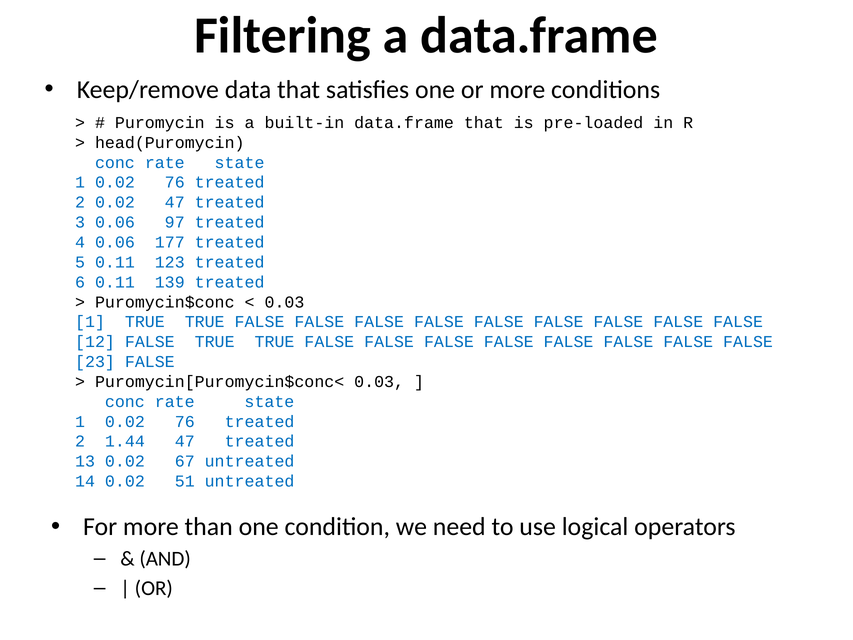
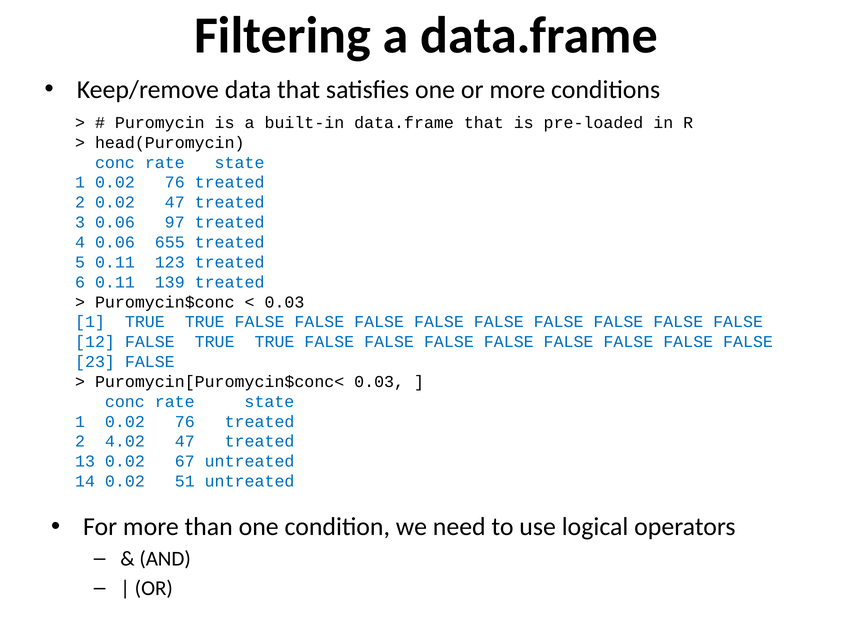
177: 177 -> 655 (170, 242)
1.44: 1.44 -> 4.02 (125, 441)
